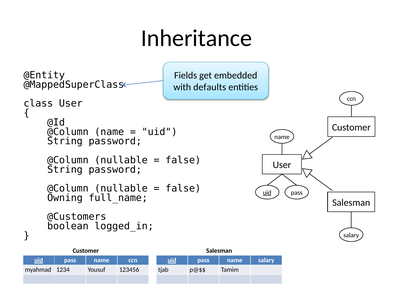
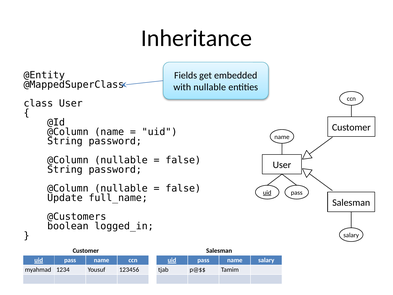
with defaults: defaults -> nullable (210, 87)
Owning: Owning -> Update (65, 198)
